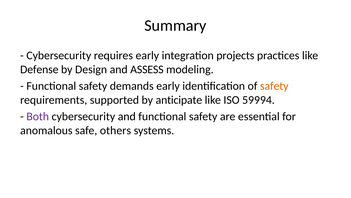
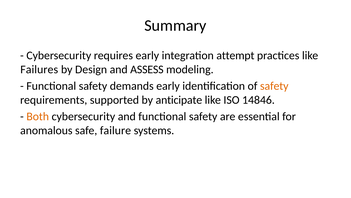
projects: projects -> attempt (235, 55)
Defense: Defense -> Failures (39, 69)
59994: 59994 -> 14846 (258, 100)
Both colour: purple -> orange (38, 116)
others: others -> failure (115, 130)
